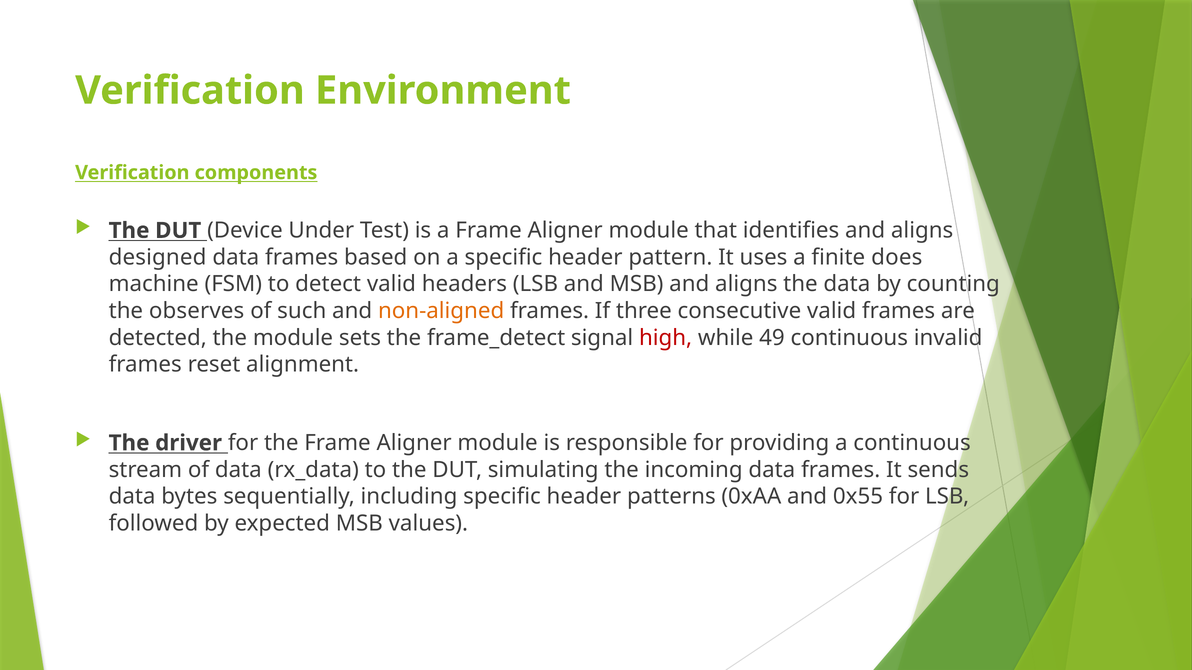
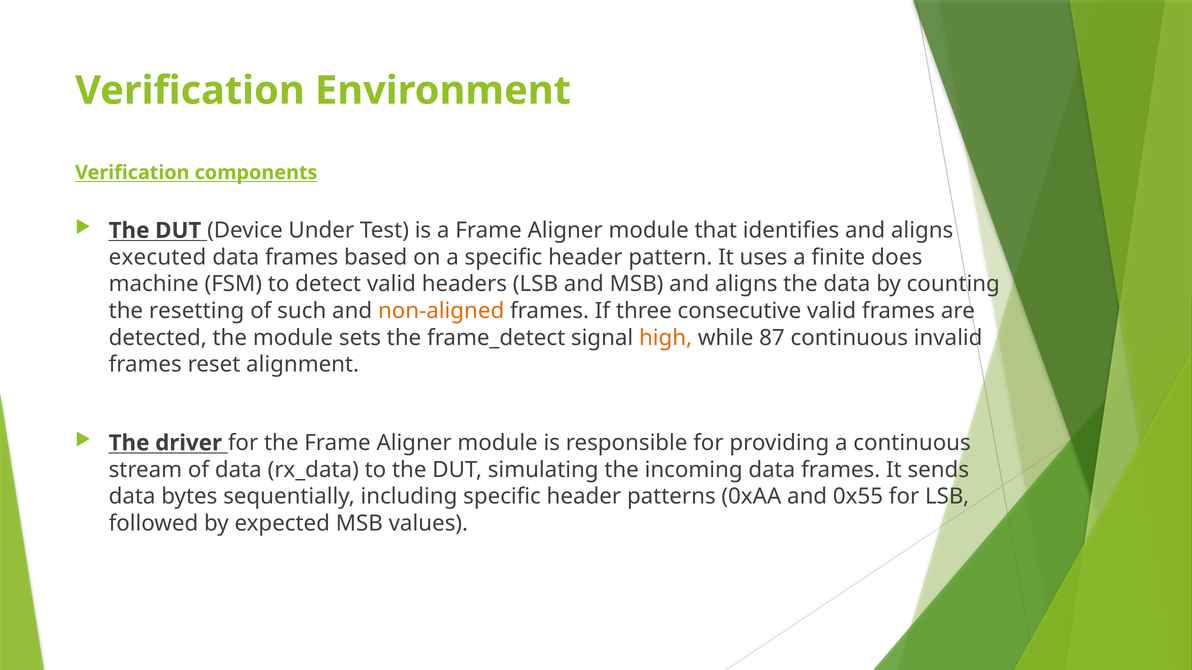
designed: designed -> executed (158, 258)
observes: observes -> resetting (197, 311)
high colour: red -> orange (666, 338)
49: 49 -> 87 (772, 338)
